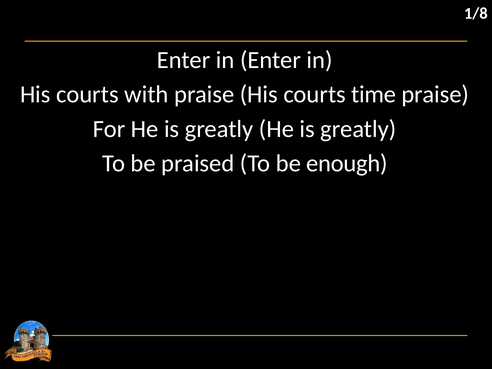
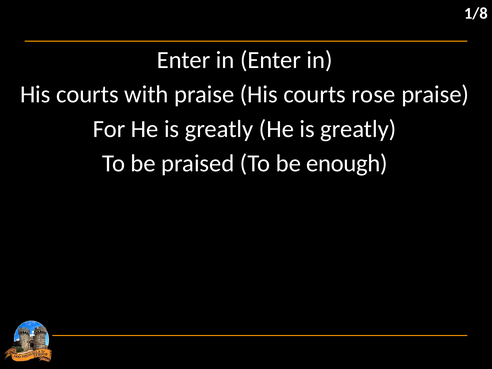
time: time -> rose (373, 95)
